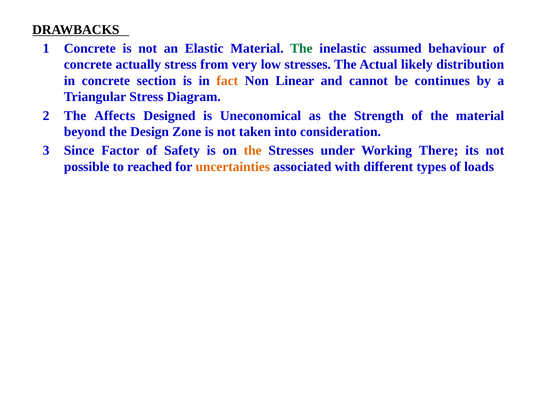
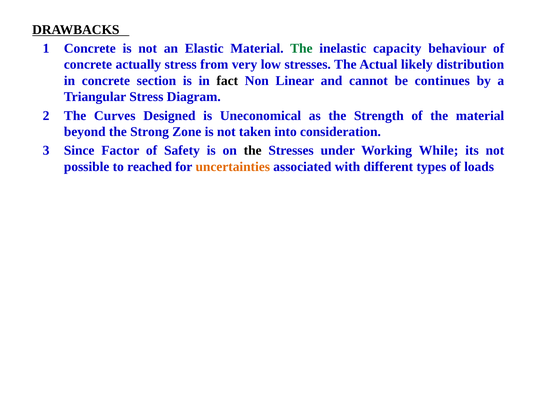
assumed: assumed -> capacity (397, 48)
fact colour: orange -> black (227, 81)
Affects: Affects -> Curves (115, 116)
Design: Design -> Strong (150, 132)
the colour: orange -> black (253, 150)
There: There -> While (439, 150)
